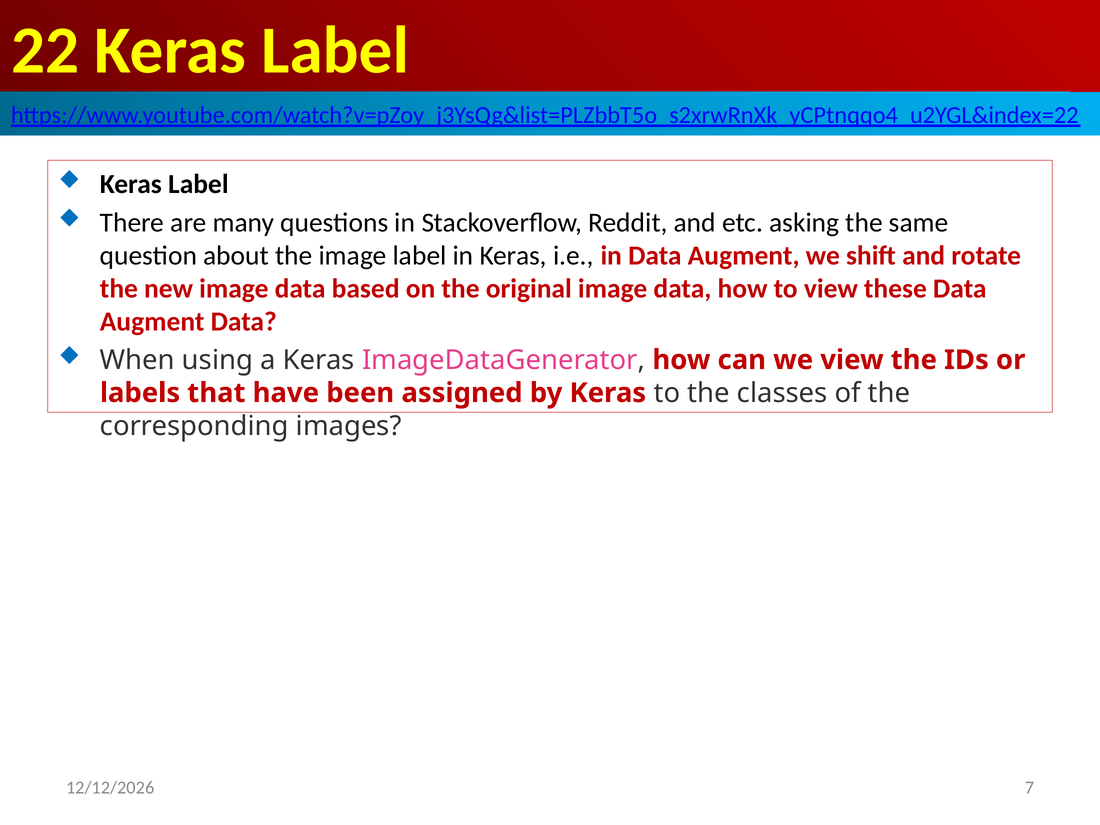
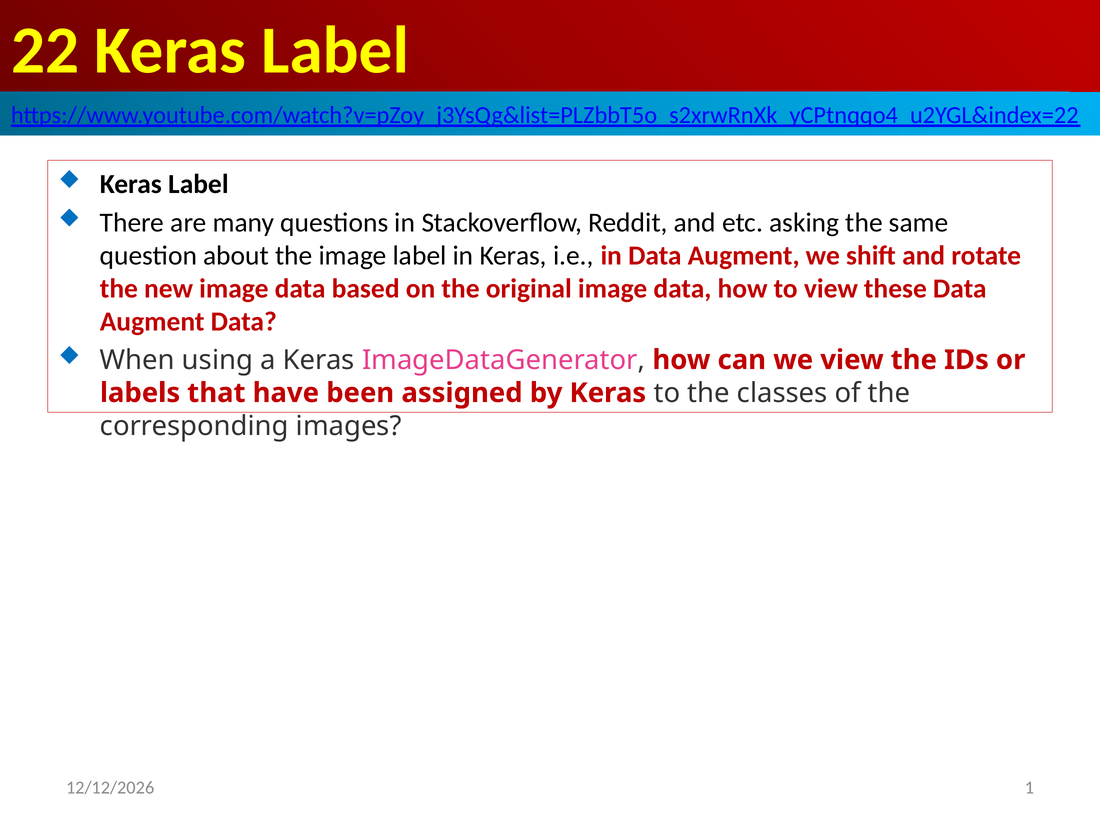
7: 7 -> 1 (1029, 788)
